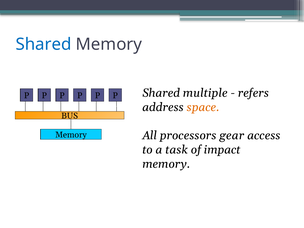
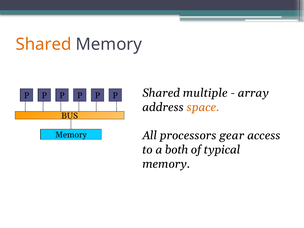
Shared colour: blue -> orange (44, 44)
refers: refers -> array (253, 93)
task: task -> both (177, 150)
impact: impact -> typical (222, 150)
